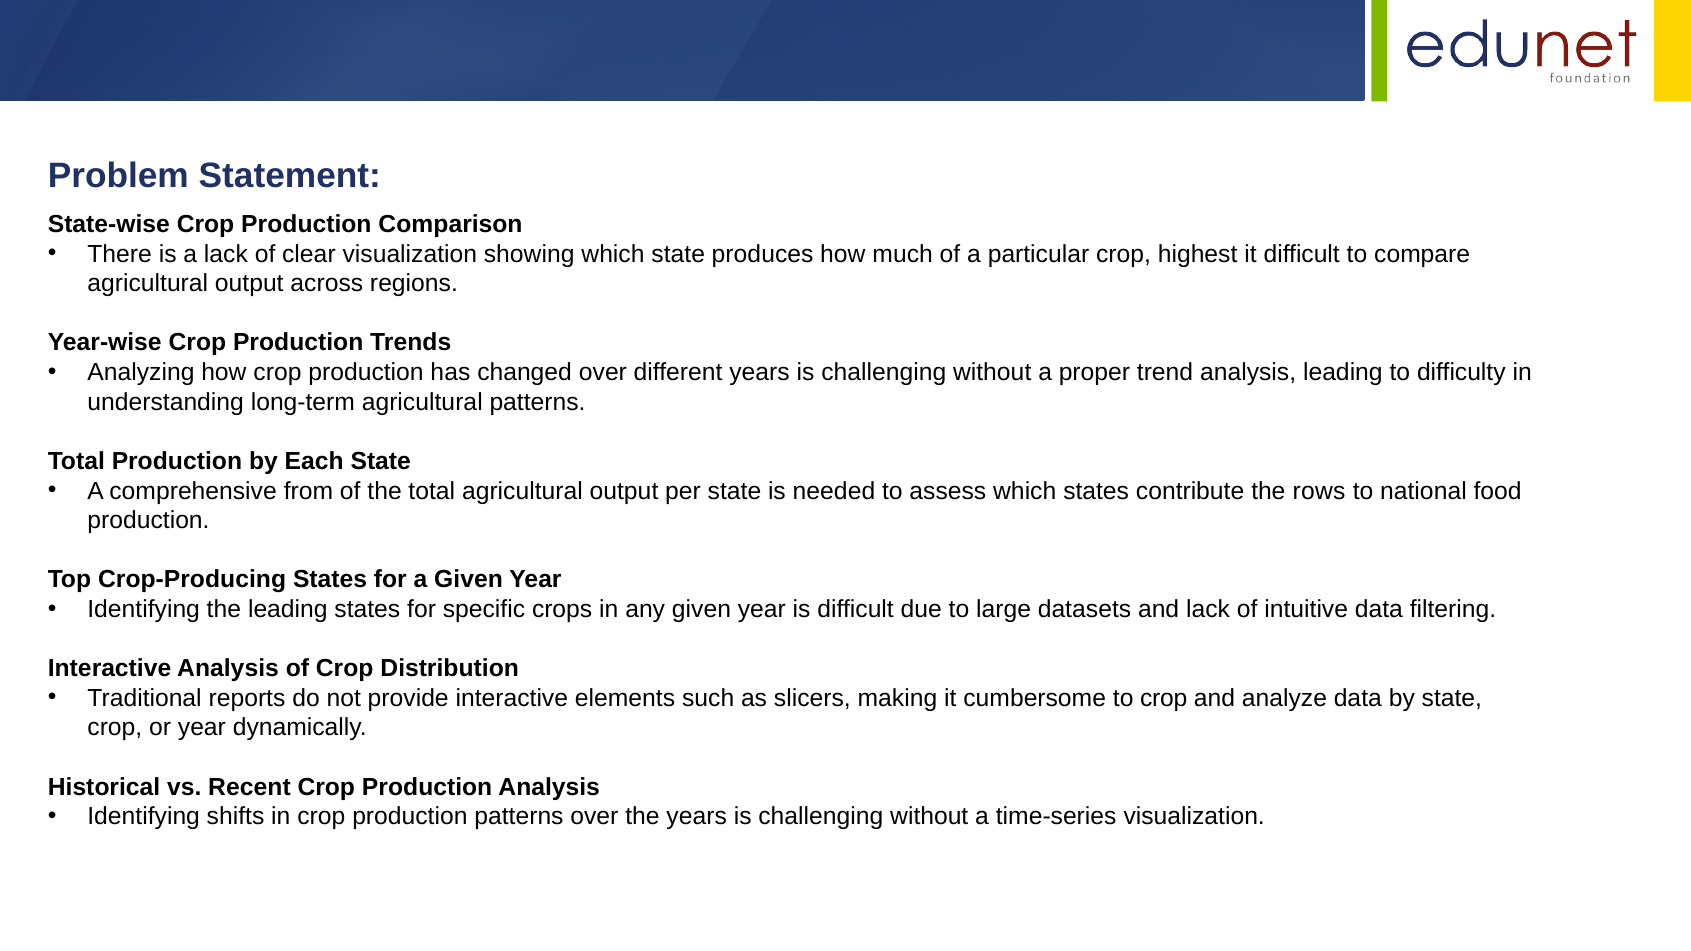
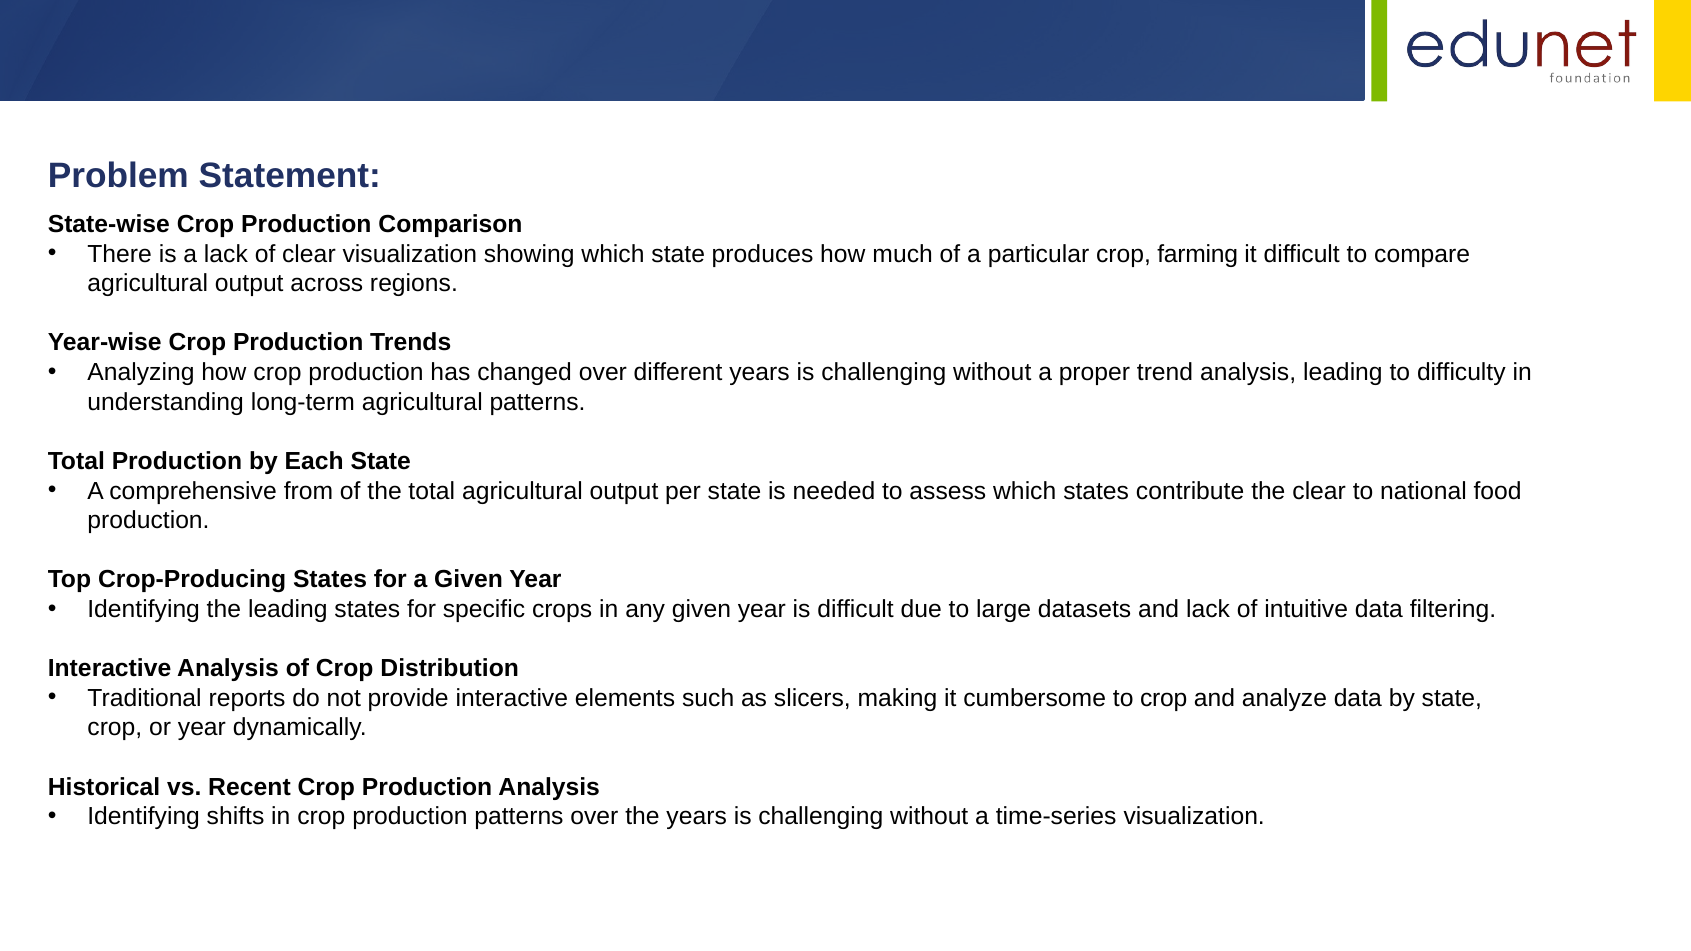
highest: highest -> farming (1198, 254)
the rows: rows -> clear (1319, 491)
